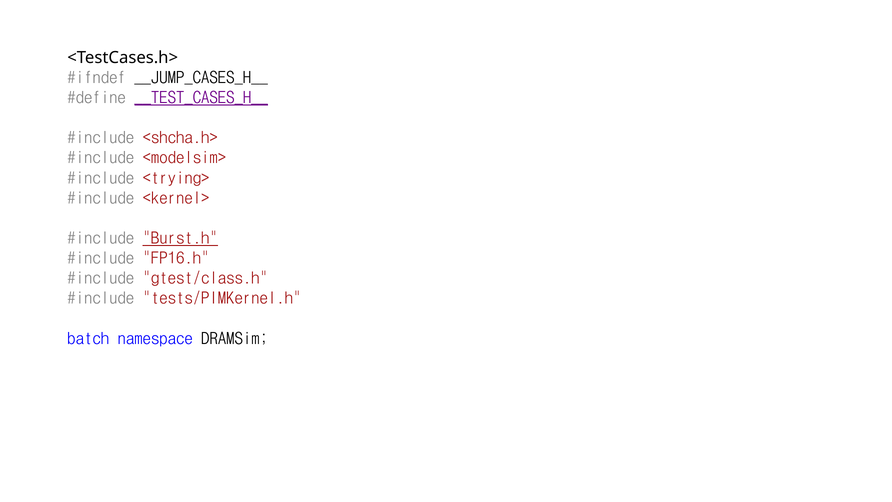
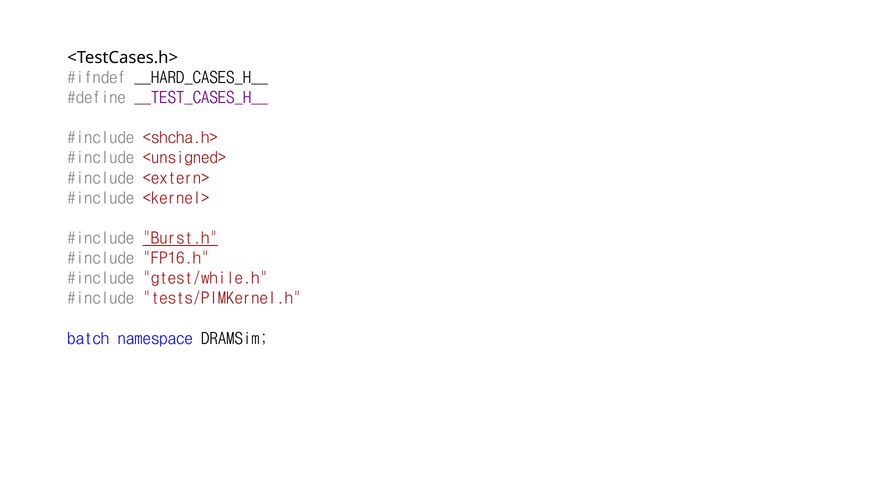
__JUMP_CASES_H__: __JUMP_CASES_H__ -> __HARD_CASES_H__ (201, 78)
__TEST_CASES_H__ underline: present -> none (201, 98)
<modelsim>: <modelsim> -> <unsigned> (184, 158)
<trying>: <trying> -> <extern> (176, 178)
gtest/class.h: gtest/class.h -> gtest/while.h (205, 278)
